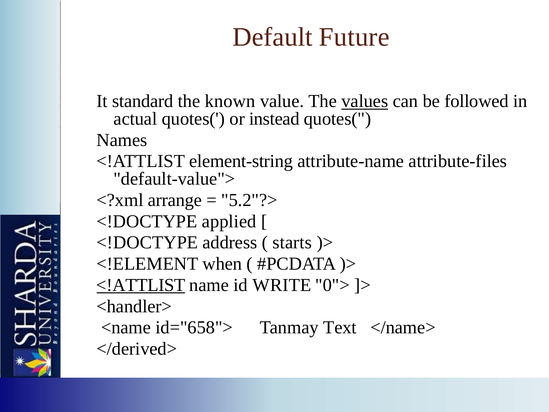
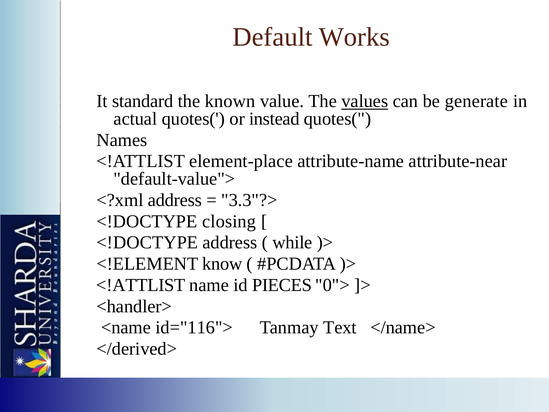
Future: Future -> Works (354, 37)
followed: followed -> generate (476, 101)
element-string: element-string -> element-place (241, 161)
attribute-files: attribute-files -> attribute-near (458, 161)
<?xml arrange: arrange -> address (175, 200)
5.2"?>: 5.2"?> -> 3.3"?> (249, 200)
applied: applied -> closing (229, 221)
starts: starts -> while (292, 242)
when: when -> know (222, 264)
<!ATTLIST underline: present -> none (141, 285)
WRITE: WRITE -> PIECES (282, 285)
id="658">: id="658"> -> id="116"> (194, 327)
